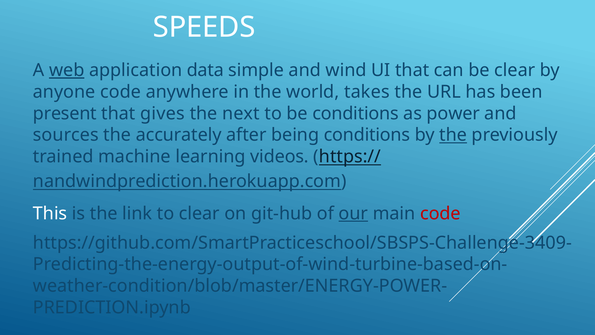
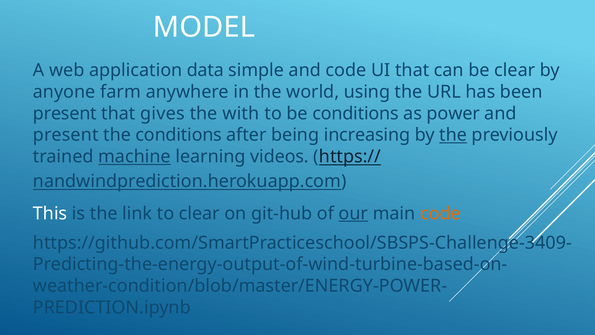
SPEEDS: SPEEDS -> MODEL (204, 27)
web underline: present -> none (67, 70)
and wind: wind -> code (346, 70)
anyone code: code -> farm (121, 92)
takes: takes -> using (367, 92)
next: next -> with (241, 113)
sources: sources -> present (66, 135)
the accurately: accurately -> conditions (179, 135)
being conditions: conditions -> increasing (367, 135)
machine underline: none -> present (134, 157)
code colour: red -> orange (440, 213)
